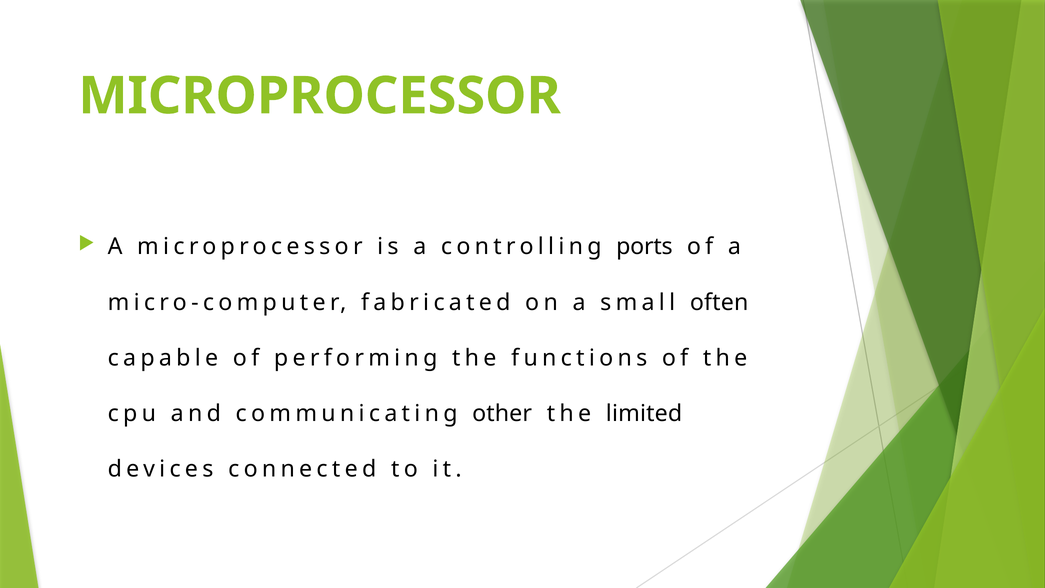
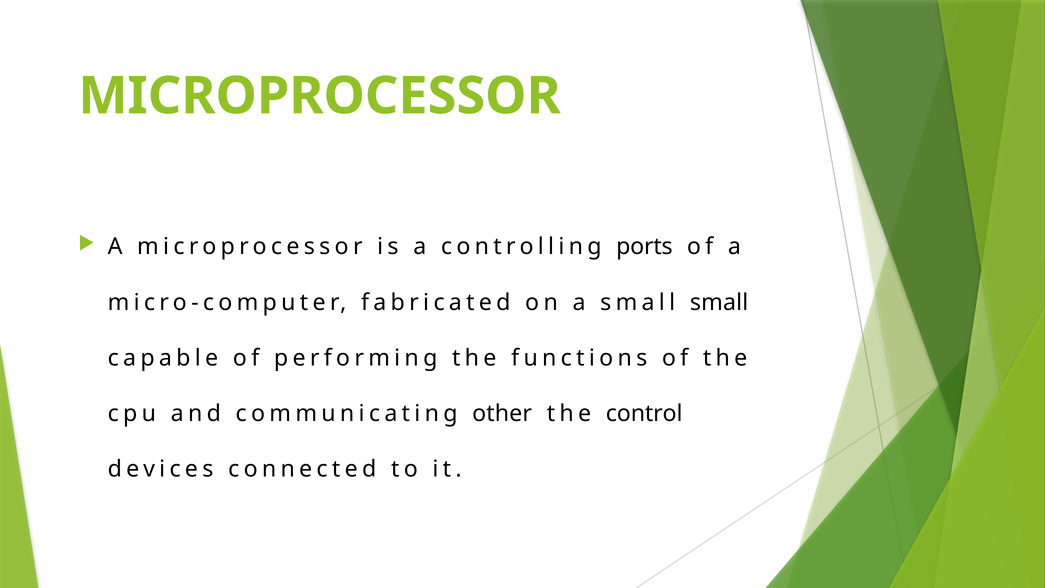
small often: often -> small (719, 302)
limited: limited -> control (644, 414)
